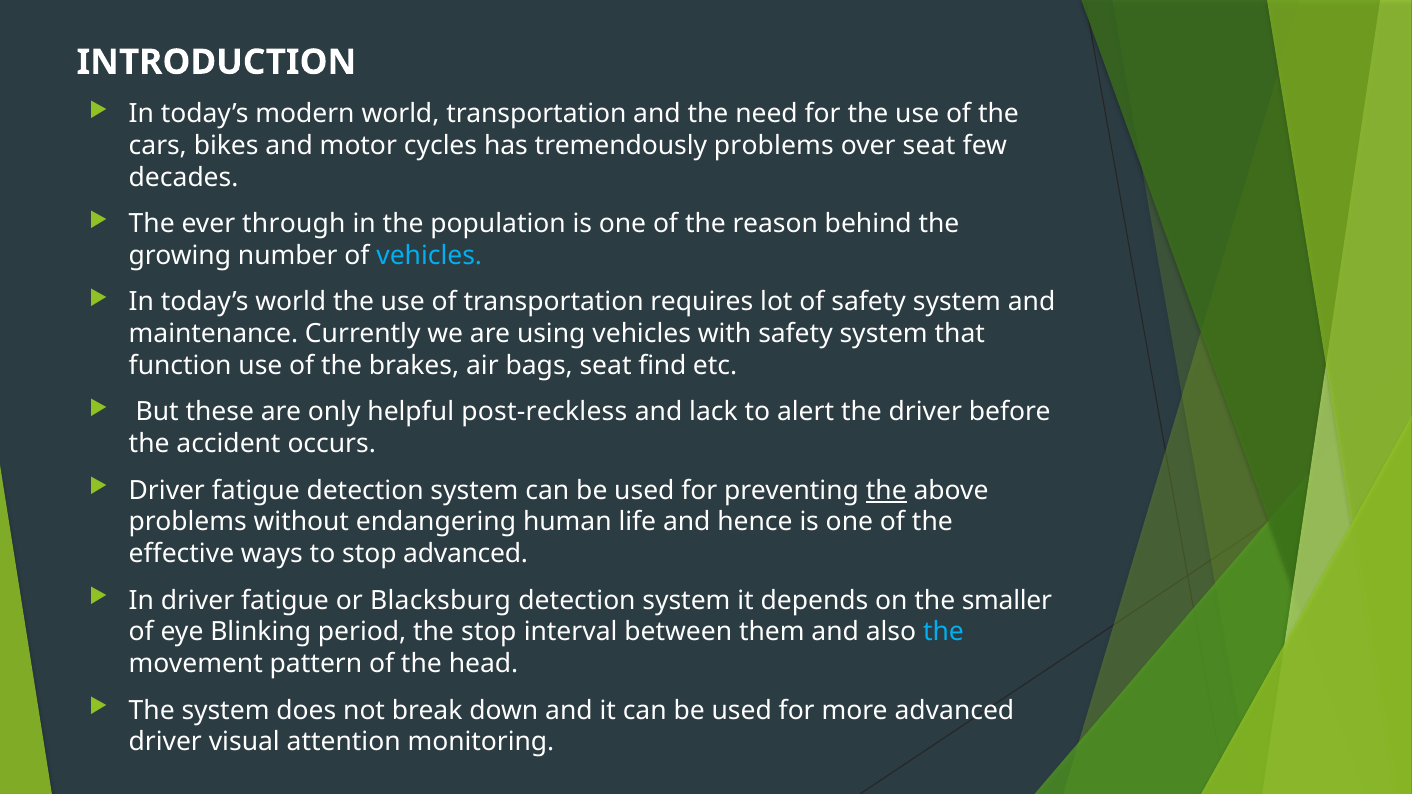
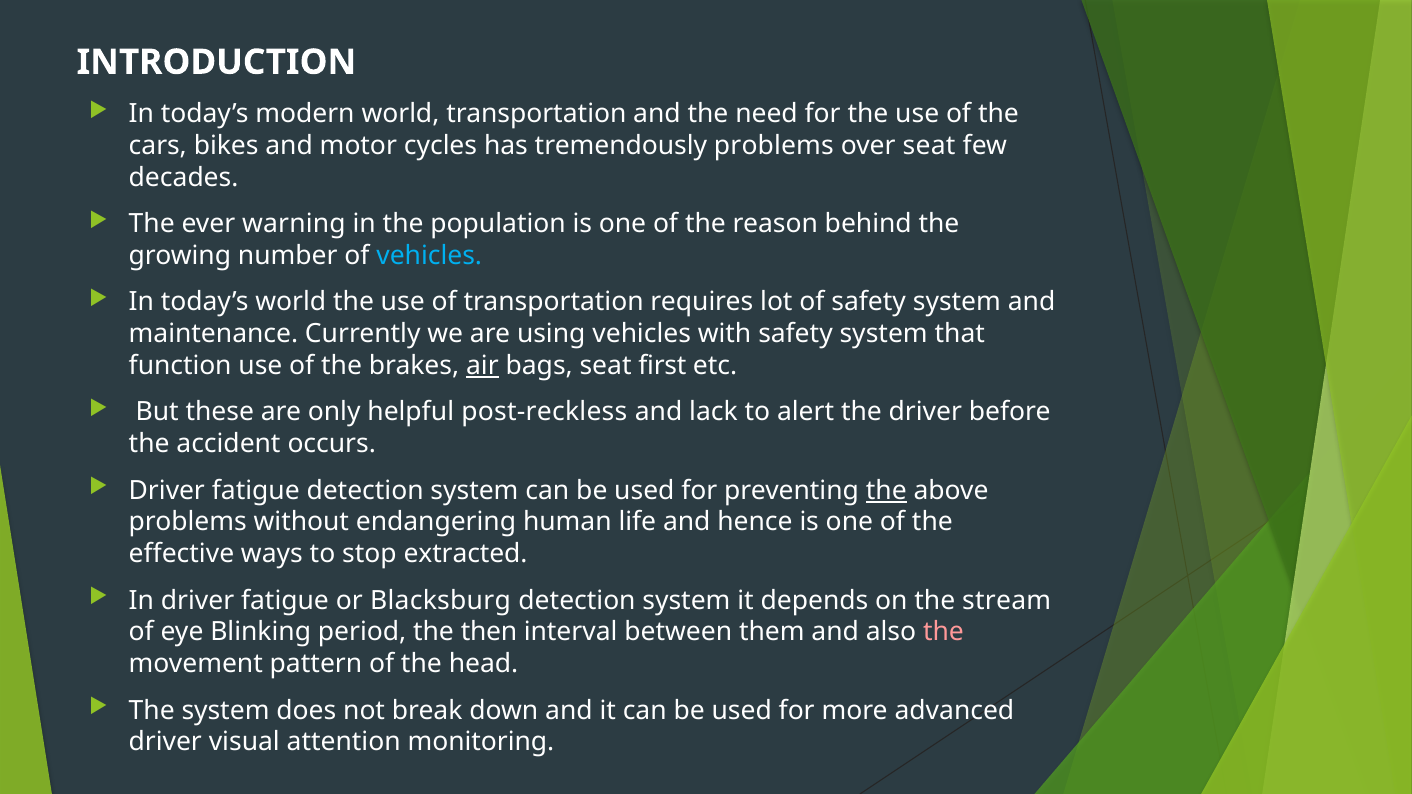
through: through -> warning (294, 224)
air underline: none -> present (482, 366)
find: find -> first (662, 366)
stop advanced: advanced -> extracted (466, 554)
smaller: smaller -> stream (1007, 601)
the stop: stop -> then (489, 632)
the colour: light blue -> pink (944, 632)
